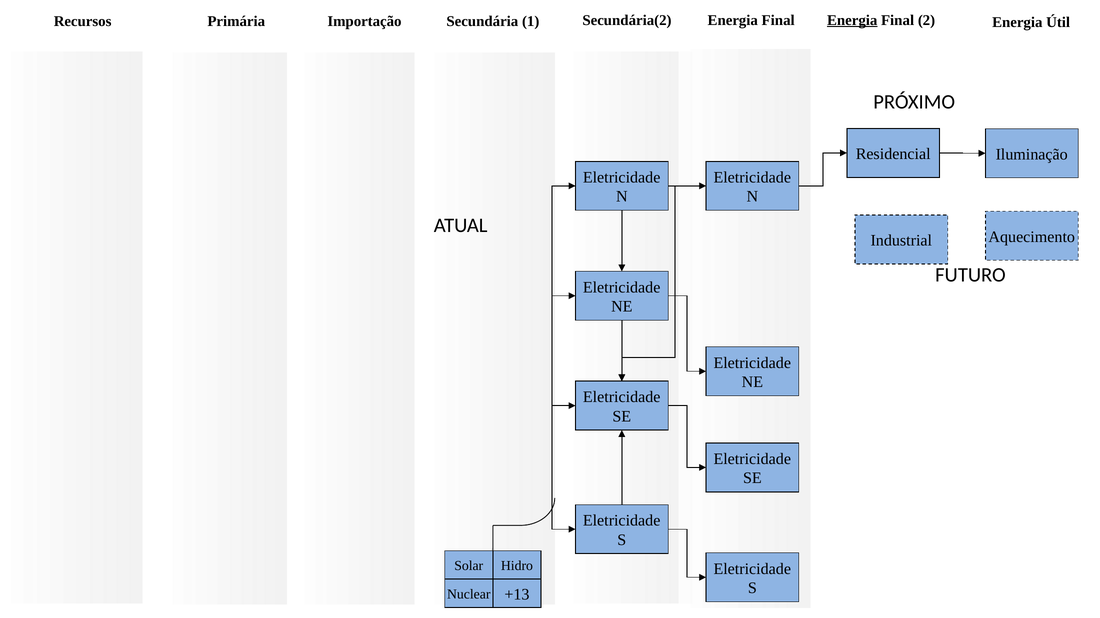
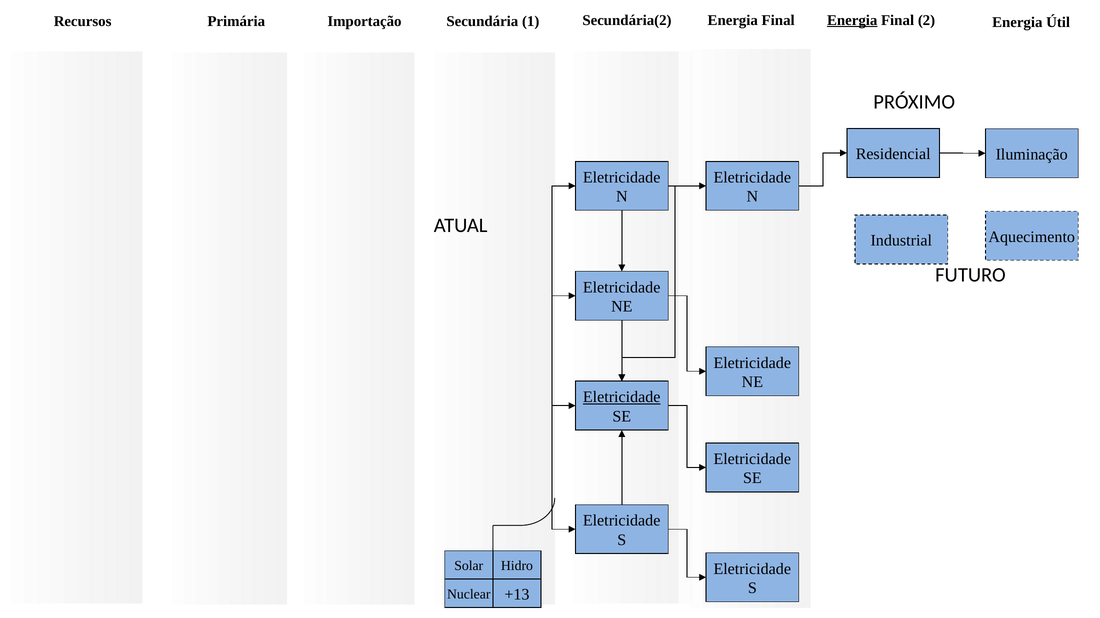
Eletricidade underline: none -> present (622, 398)
